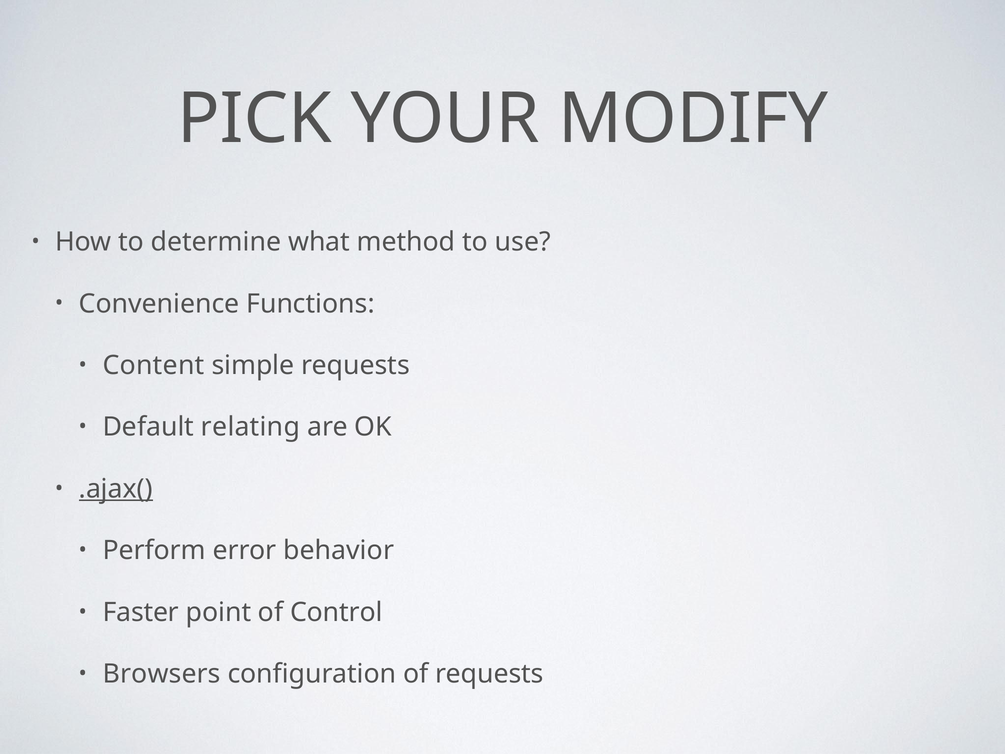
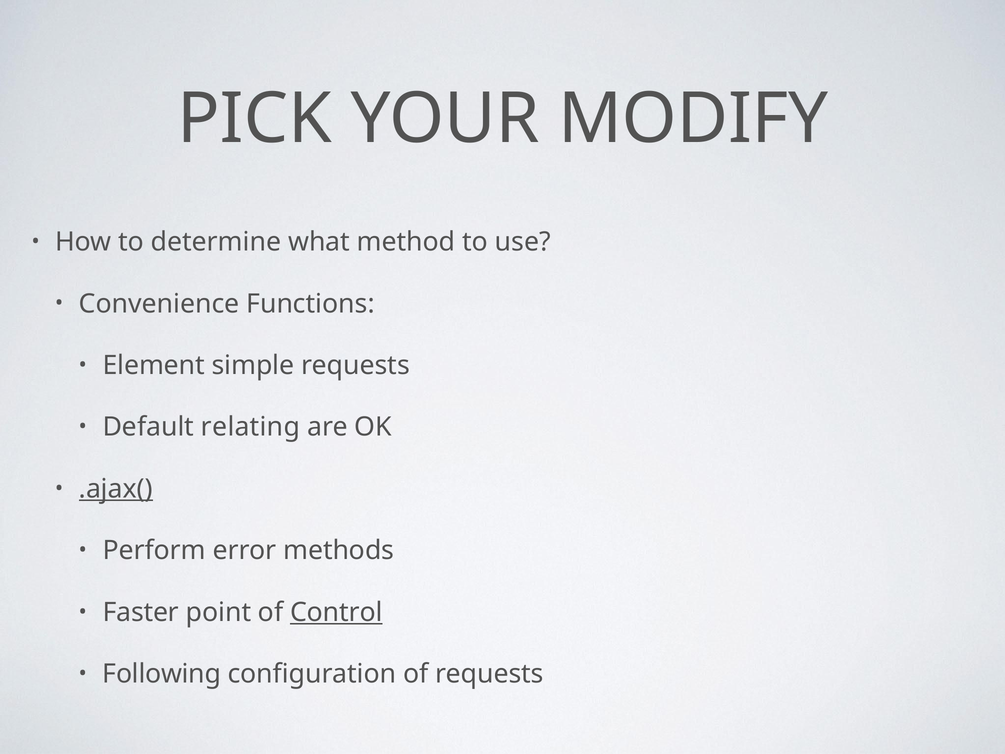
Content: Content -> Element (154, 365)
behavior: behavior -> methods (339, 550)
Control underline: none -> present (336, 612)
Browsers: Browsers -> Following (162, 674)
